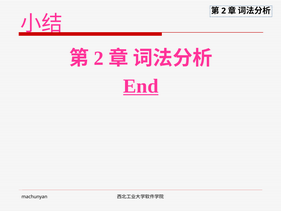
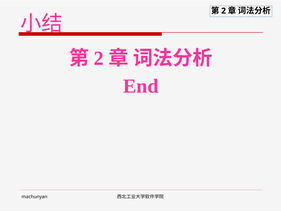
End underline: present -> none (141, 86)
